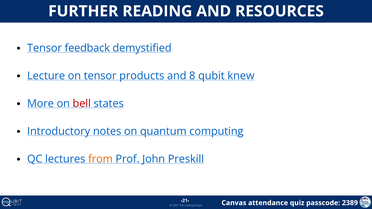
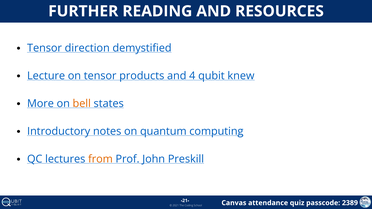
feedback: feedback -> direction (87, 48)
8: 8 -> 4 (192, 76)
bell colour: red -> orange (82, 104)
